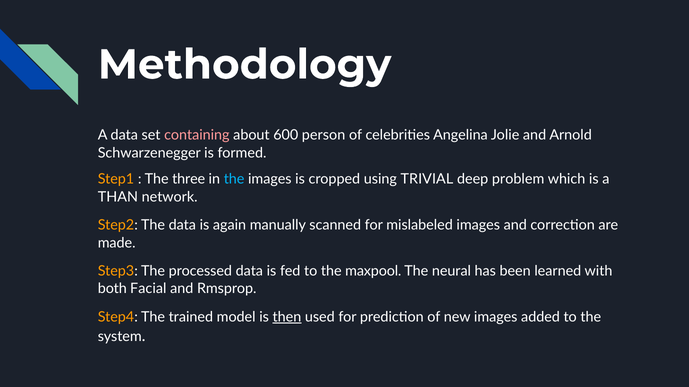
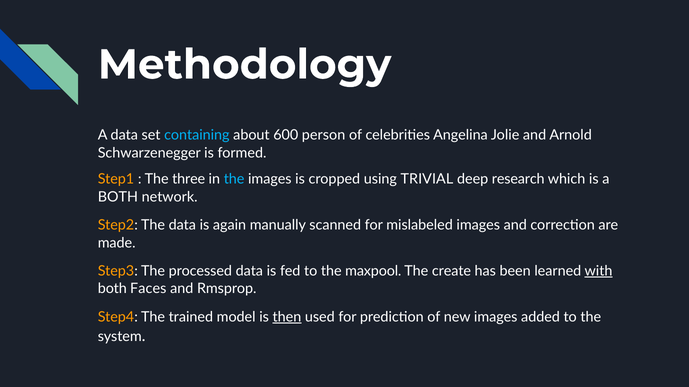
containing colour: pink -> light blue (197, 135)
problem: problem -> research (518, 179)
THAN: THAN -> BOTH (118, 197)
neural: neural -> create (451, 271)
with underline: none -> present (599, 271)
Facial: Facial -> Faces (148, 289)
